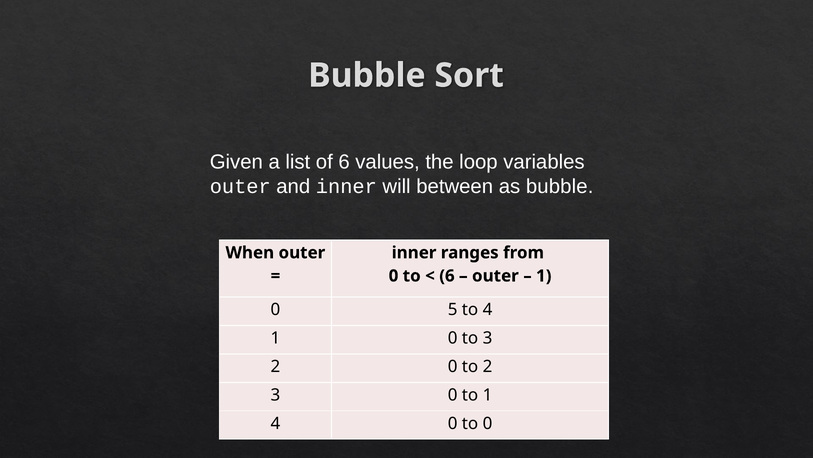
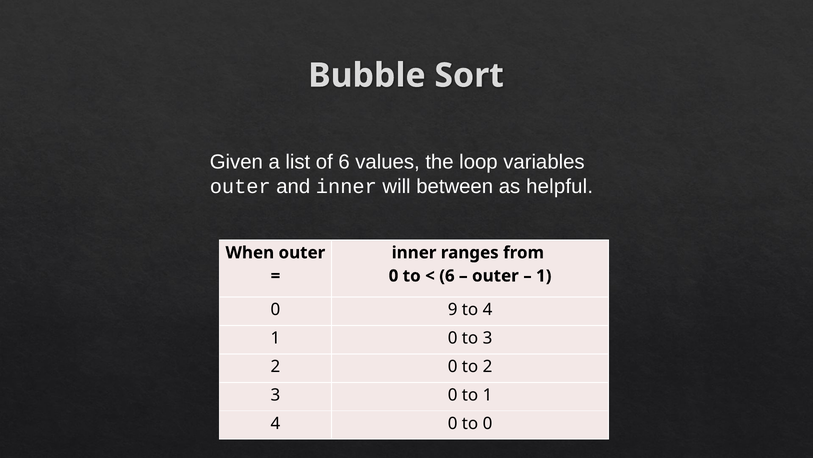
as bubble: bubble -> helpful (560, 186)
5: 5 -> 9 (453, 309)
